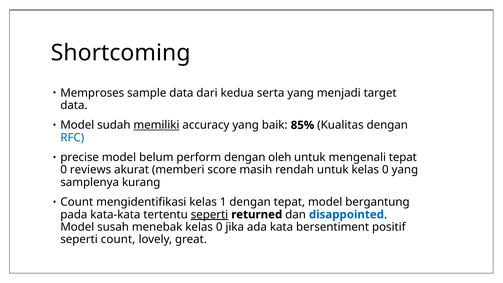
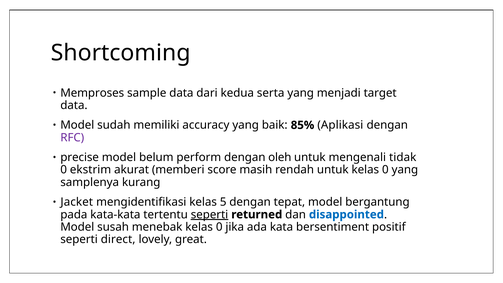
memiliki underline: present -> none (156, 125)
Kualitas: Kualitas -> Aplikasi (340, 125)
RFC colour: blue -> purple (72, 138)
mengenali tepat: tepat -> tidak (403, 157)
reviews: reviews -> ekstrim (91, 170)
Count: Count -> Jacket (77, 202)
1: 1 -> 5 (223, 202)
seperti count: count -> direct (118, 239)
